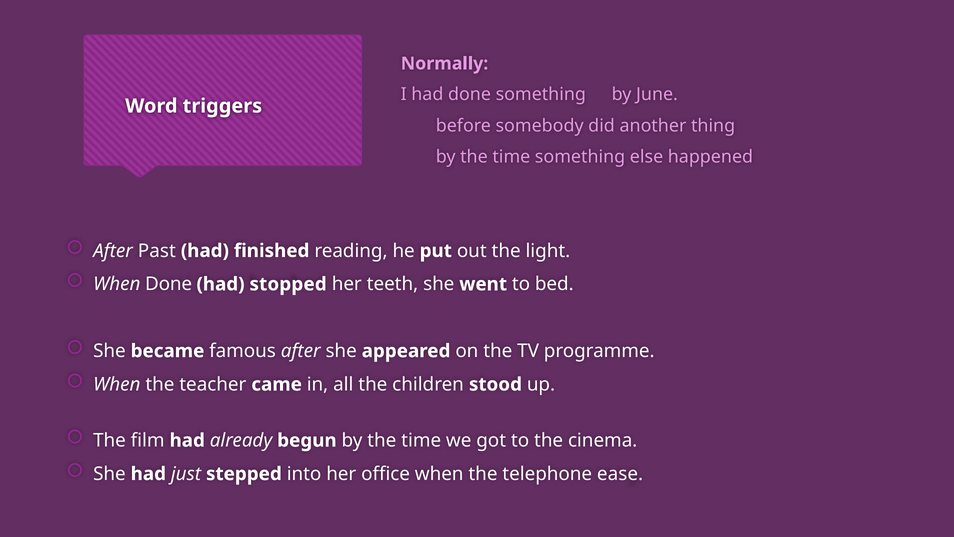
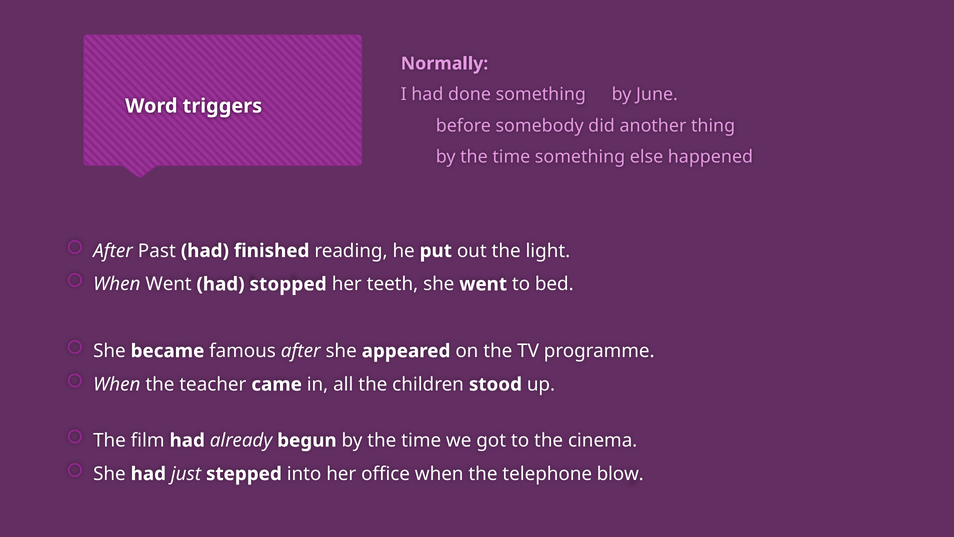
When Done: Done -> Went (169, 284)
ease: ease -> blow (620, 474)
